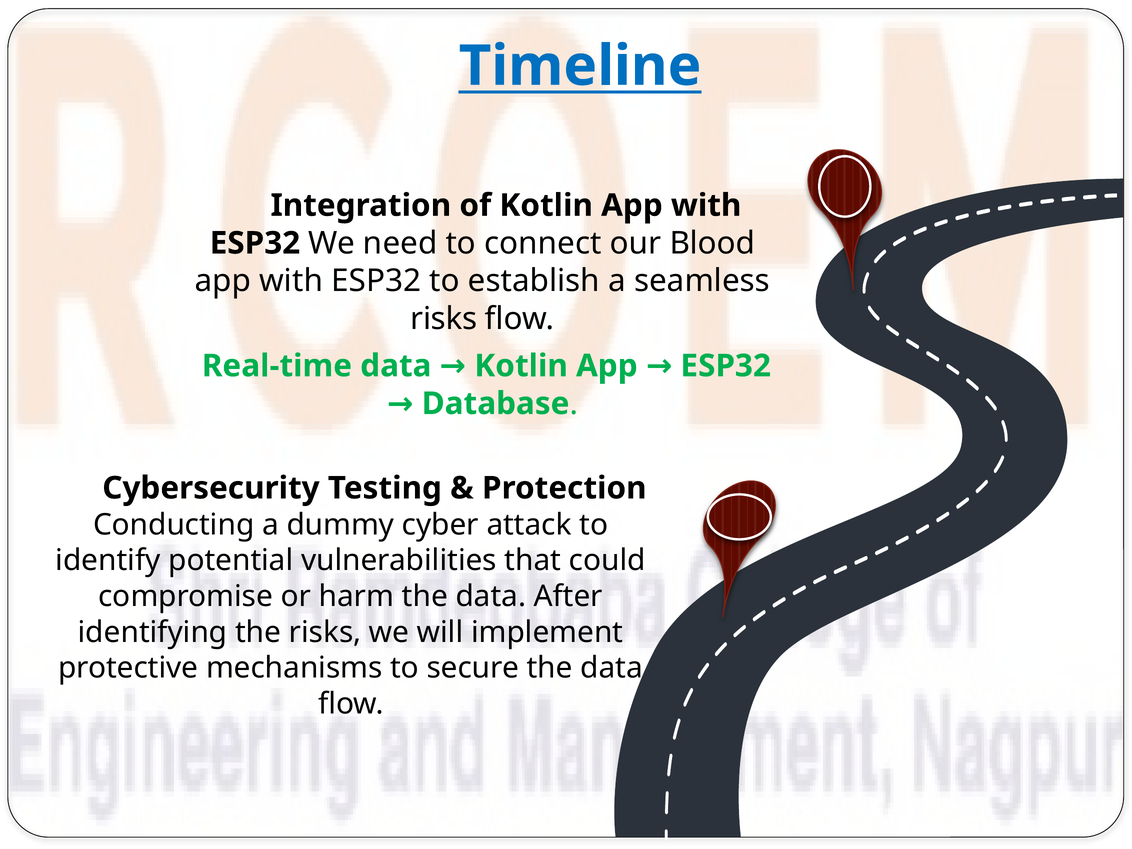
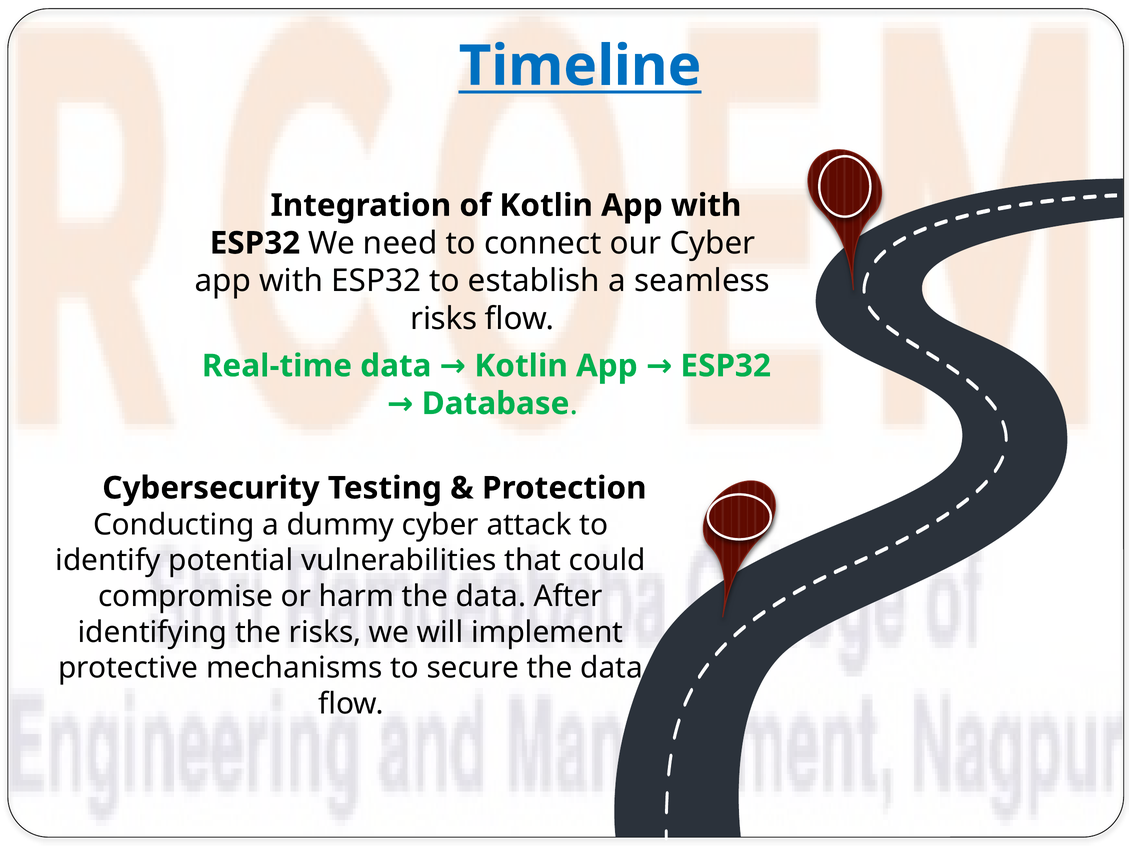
our Blood: Blood -> Cyber (712, 243)
